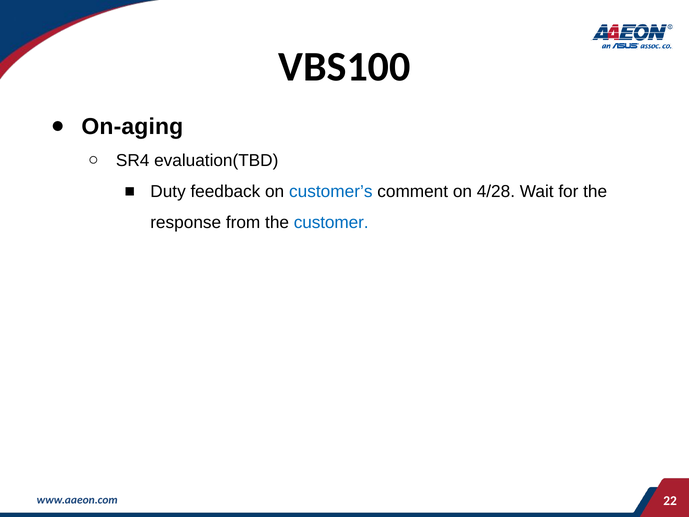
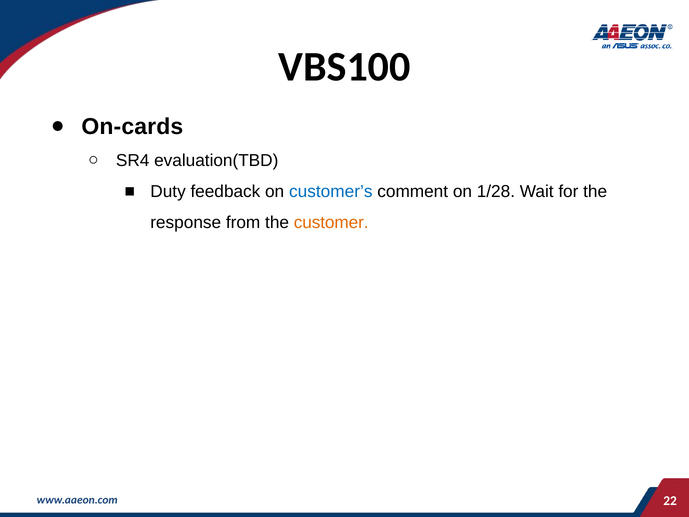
On-aging: On-aging -> On-cards (132, 127)
4/28: 4/28 -> 1/28 (496, 192)
customer colour: blue -> orange (331, 223)
